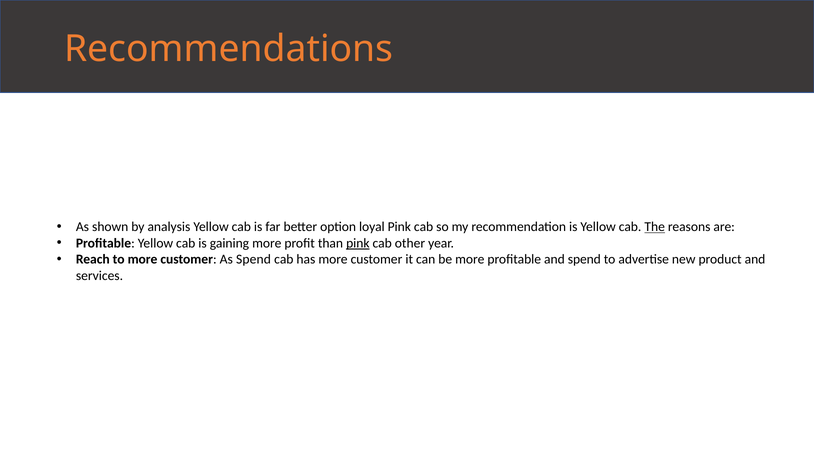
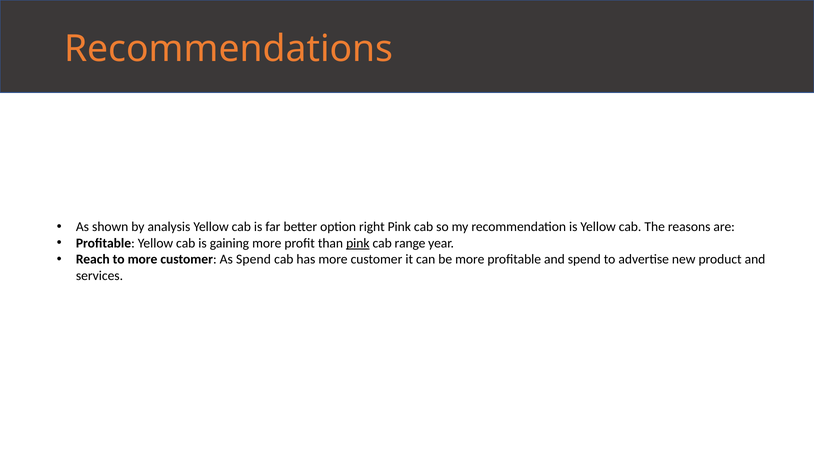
loyal: loyal -> right (372, 227)
The underline: present -> none (655, 227)
other: other -> range (410, 243)
